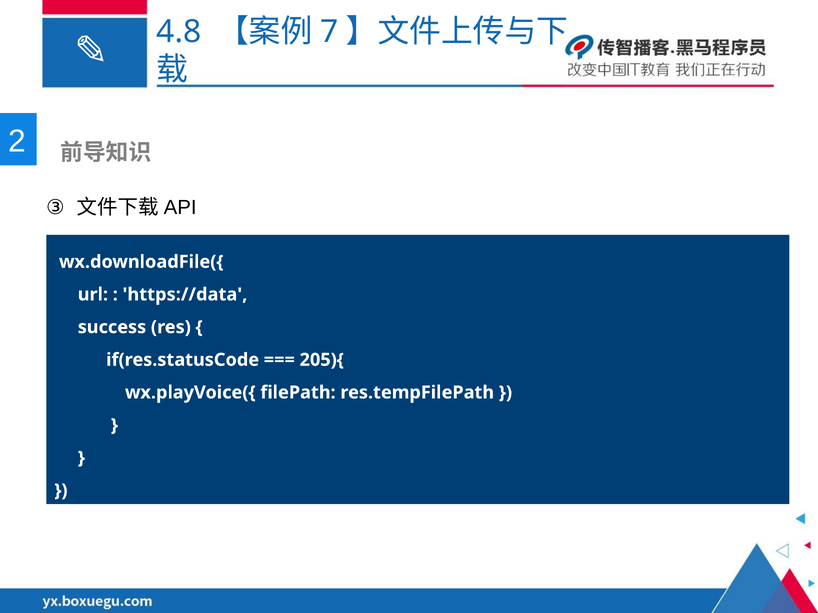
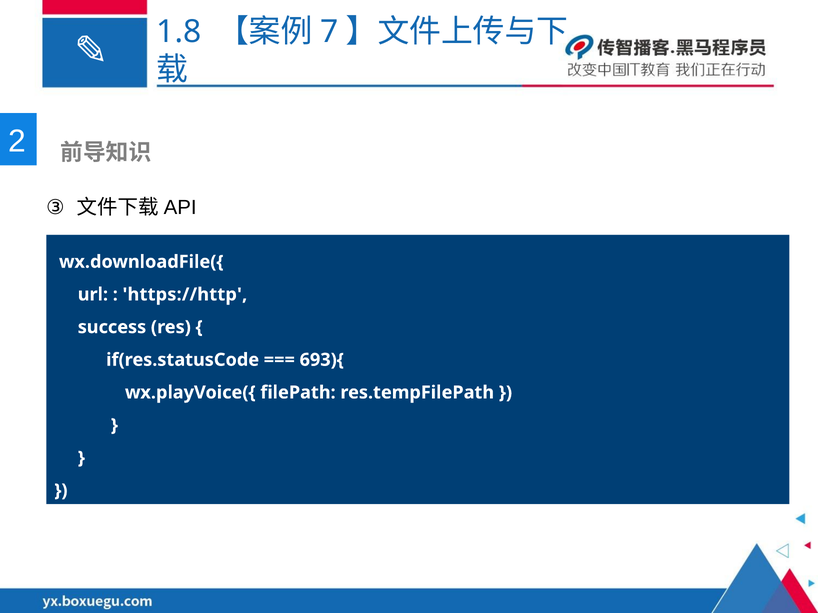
4.8: 4.8 -> 1.8 (179, 32)
https://data: https://data -> https://http (185, 295)
205){: 205){ -> 693){ (322, 360)
